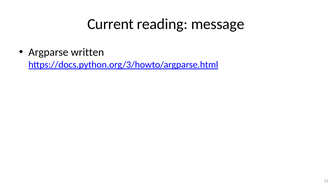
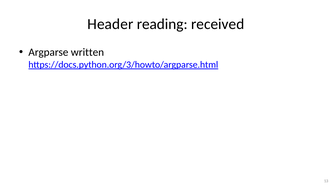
Current: Current -> Header (110, 24)
message: message -> received (218, 24)
